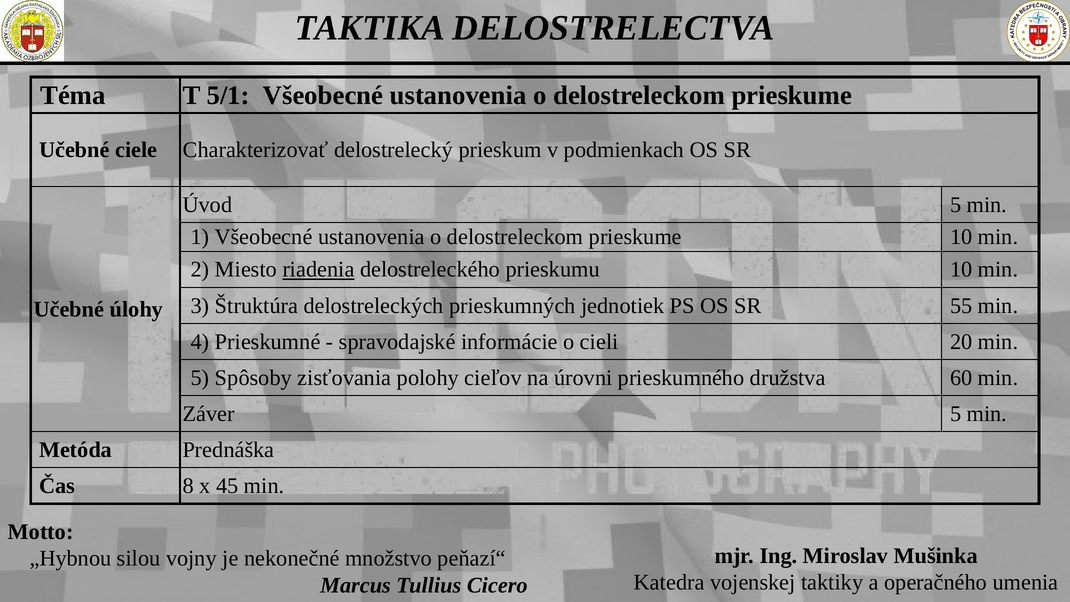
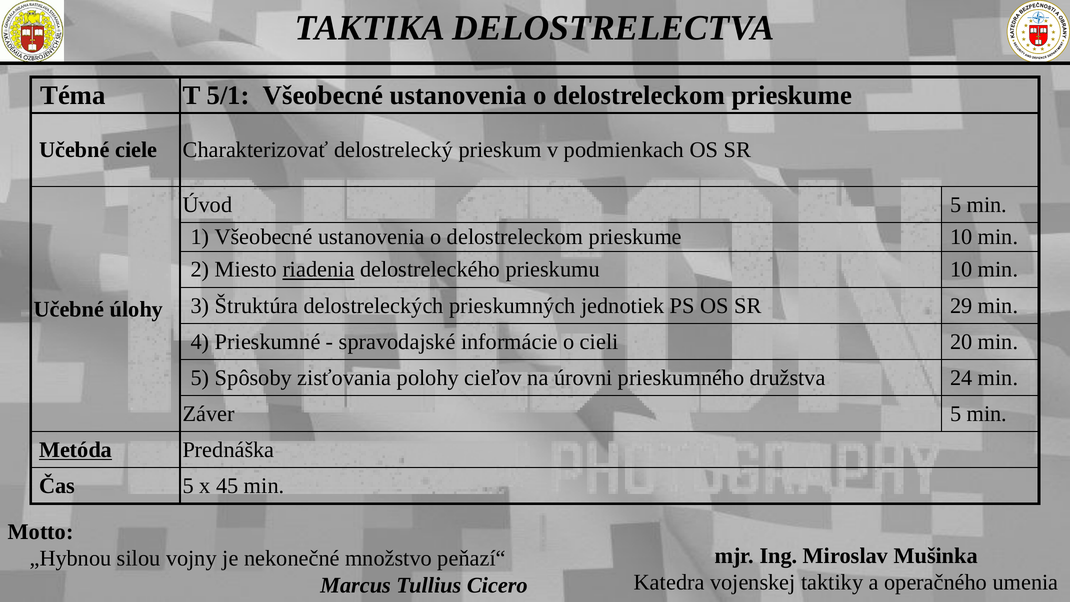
55: 55 -> 29 (961, 306)
60: 60 -> 24 (961, 378)
Metóda underline: none -> present (76, 450)
Čas 8: 8 -> 5 (188, 486)
